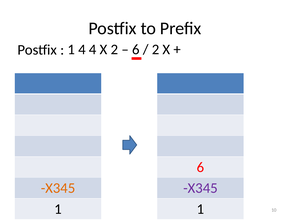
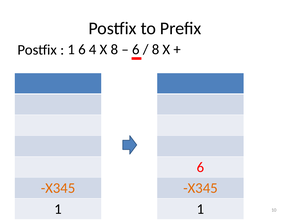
4: 4 -> 6 (82, 50)
X 2: 2 -> 8 (114, 50)
2: 2 -> 8 (156, 50)
X345 colour: purple -> orange (200, 189)
